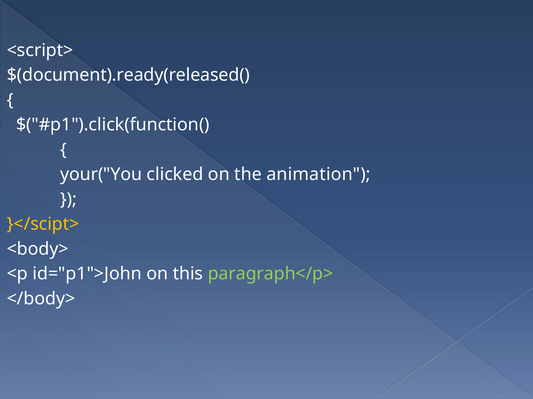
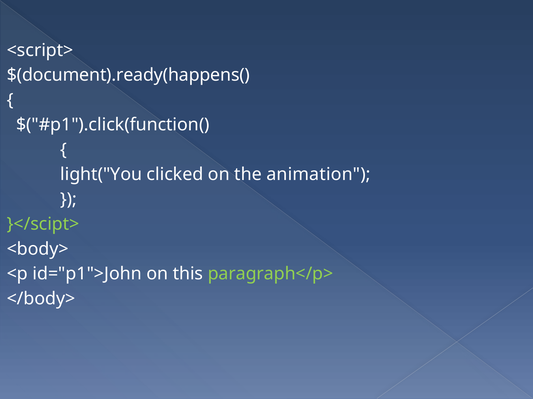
$(document).ready(released(: $(document).ready(released( -> $(document).ready(happens( (128, 75)
your("You: your("You -> light("You (101, 175)
}</scipt> colour: yellow -> light green (43, 224)
